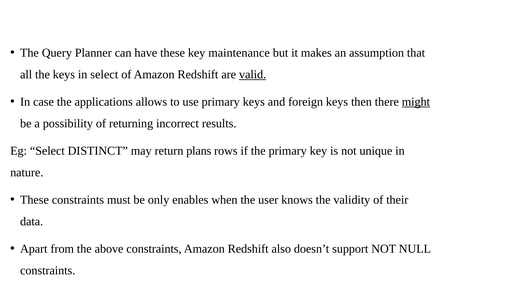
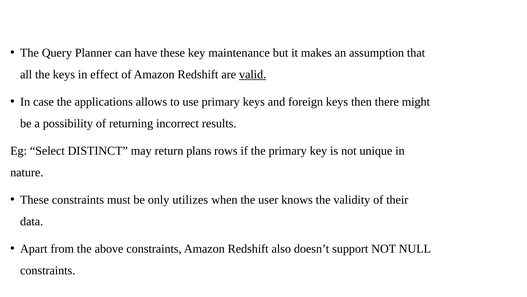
in select: select -> effect (104, 74)
might underline: present -> none (416, 102)
enables: enables -> utilizes (190, 199)
